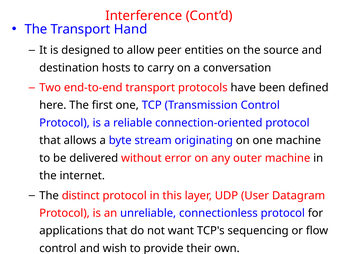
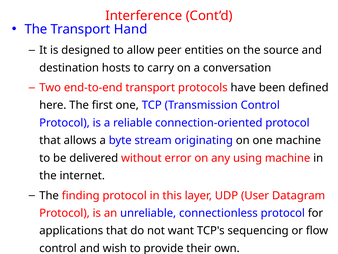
outer: outer -> using (248, 158)
distinct: distinct -> finding (81, 195)
